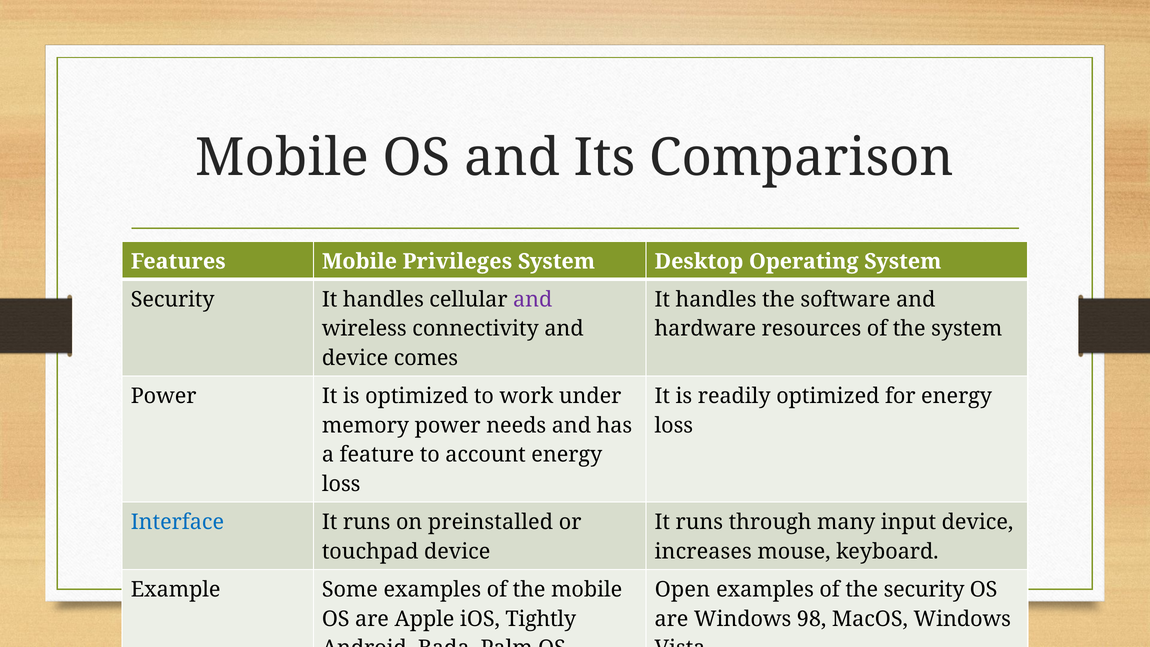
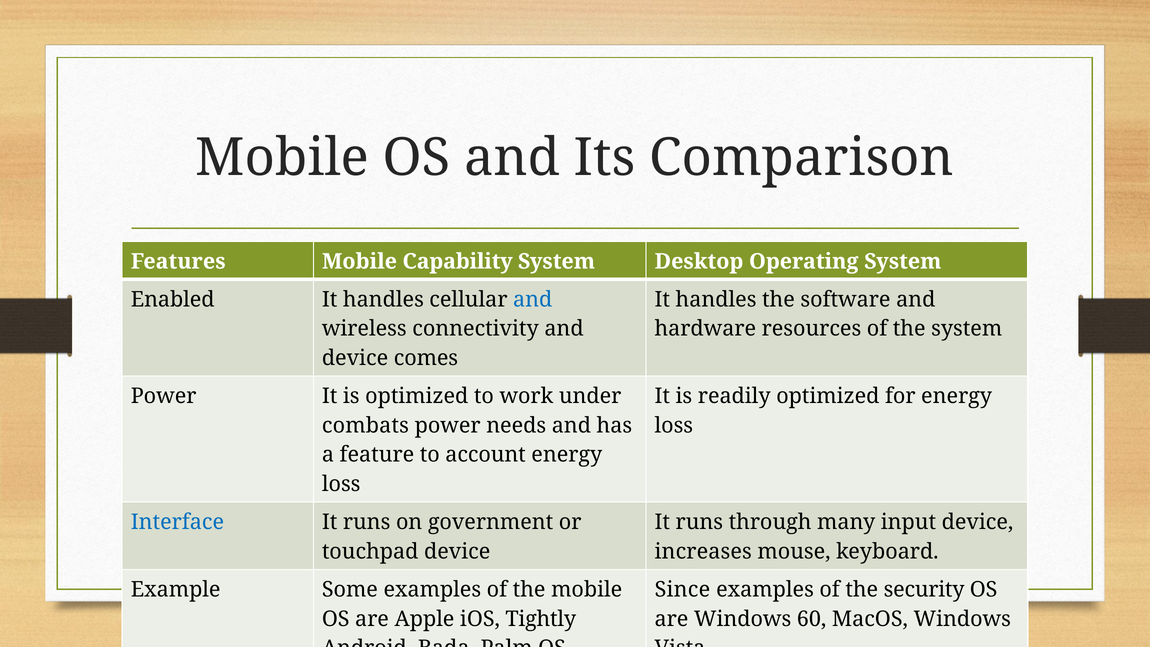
Privileges: Privileges -> Capability (458, 261)
Security: Security -> Enabled (173, 299)
and colour: purple -> blue (533, 299)
memory: memory -> combats (365, 425)
preinstalled: preinstalled -> government (491, 522)
Open: Open -> Since (682, 589)
98: 98 -> 60 (812, 619)
